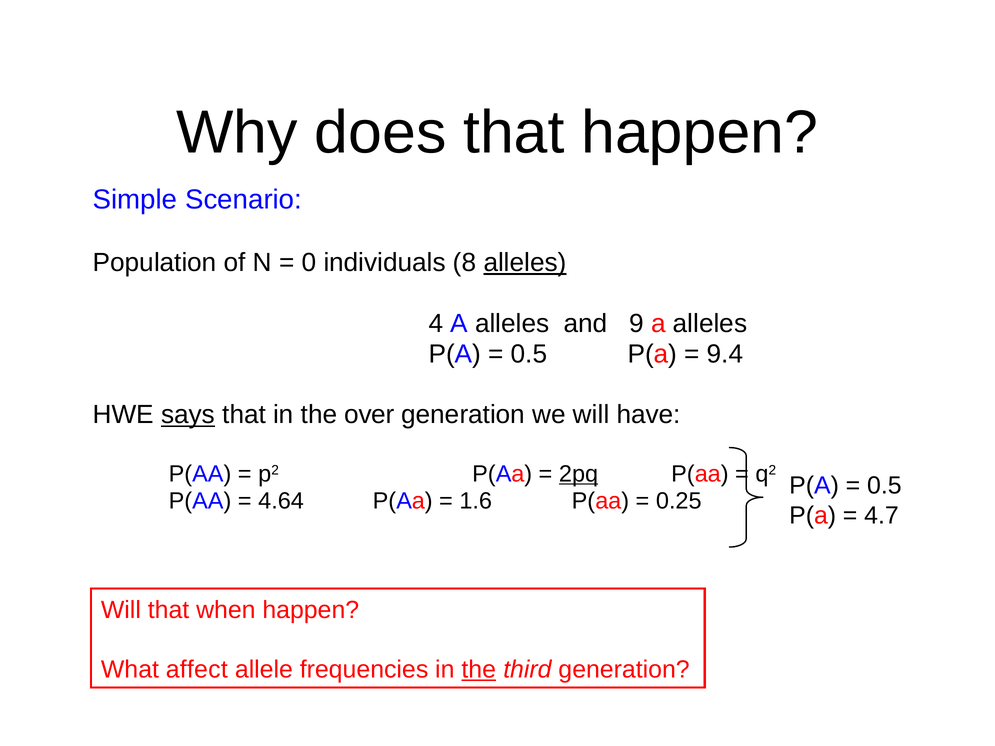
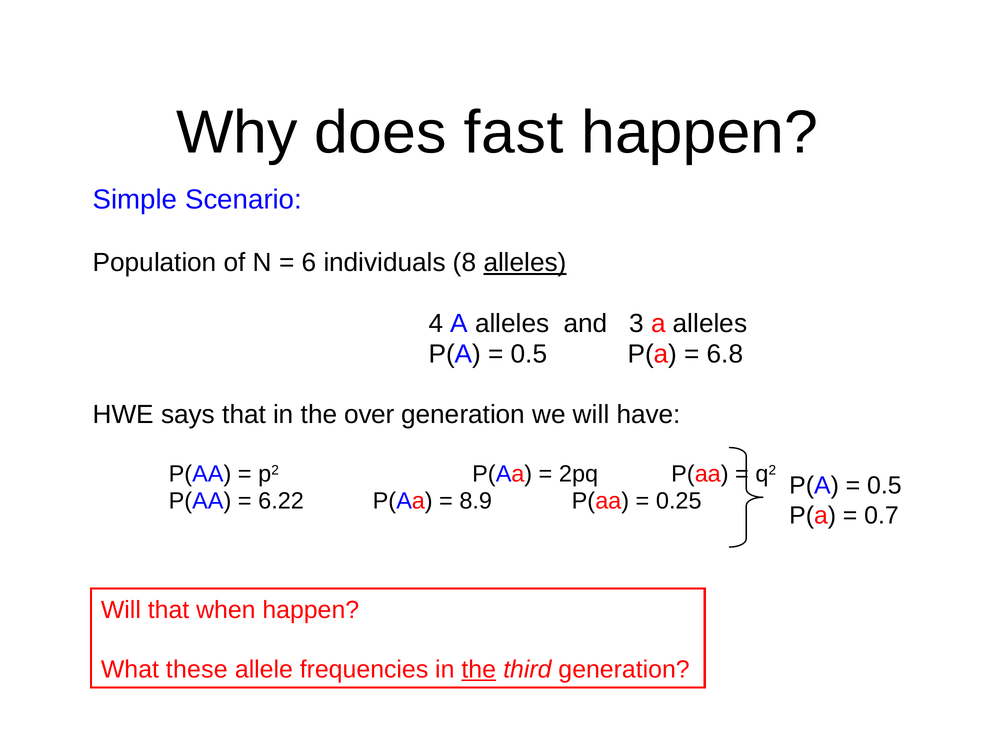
does that: that -> fast (514, 133)
0: 0 -> 6 (309, 263)
9: 9 -> 3 (637, 324)
9.4: 9.4 -> 6.8 (725, 354)
says underline: present -> none (188, 415)
2pq underline: present -> none (579, 474)
4.64: 4.64 -> 6.22 (281, 501)
1.6: 1.6 -> 8.9 (476, 501)
4.7: 4.7 -> 0.7 (881, 516)
affect: affect -> these (197, 670)
